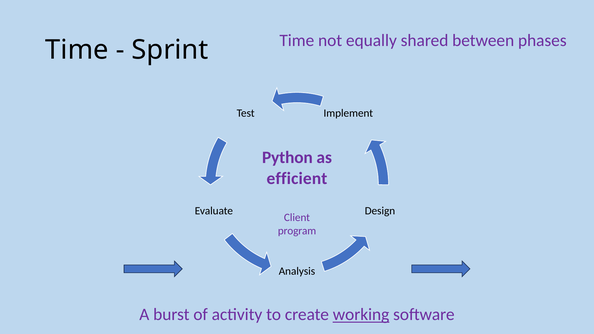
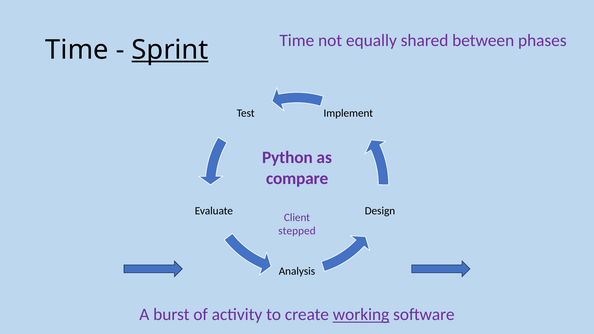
Sprint underline: none -> present (170, 50)
efficient: efficient -> compare (297, 178)
program: program -> stepped (297, 231)
